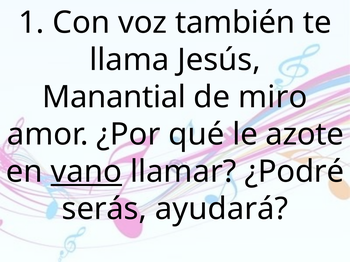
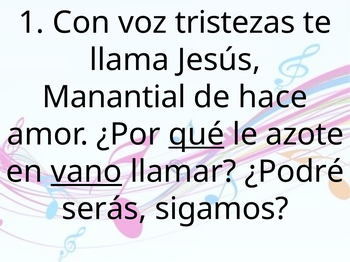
también: también -> tristezas (235, 23)
miro: miro -> hace (273, 97)
qué underline: none -> present (196, 135)
ayudará: ayudará -> sigamos (222, 209)
